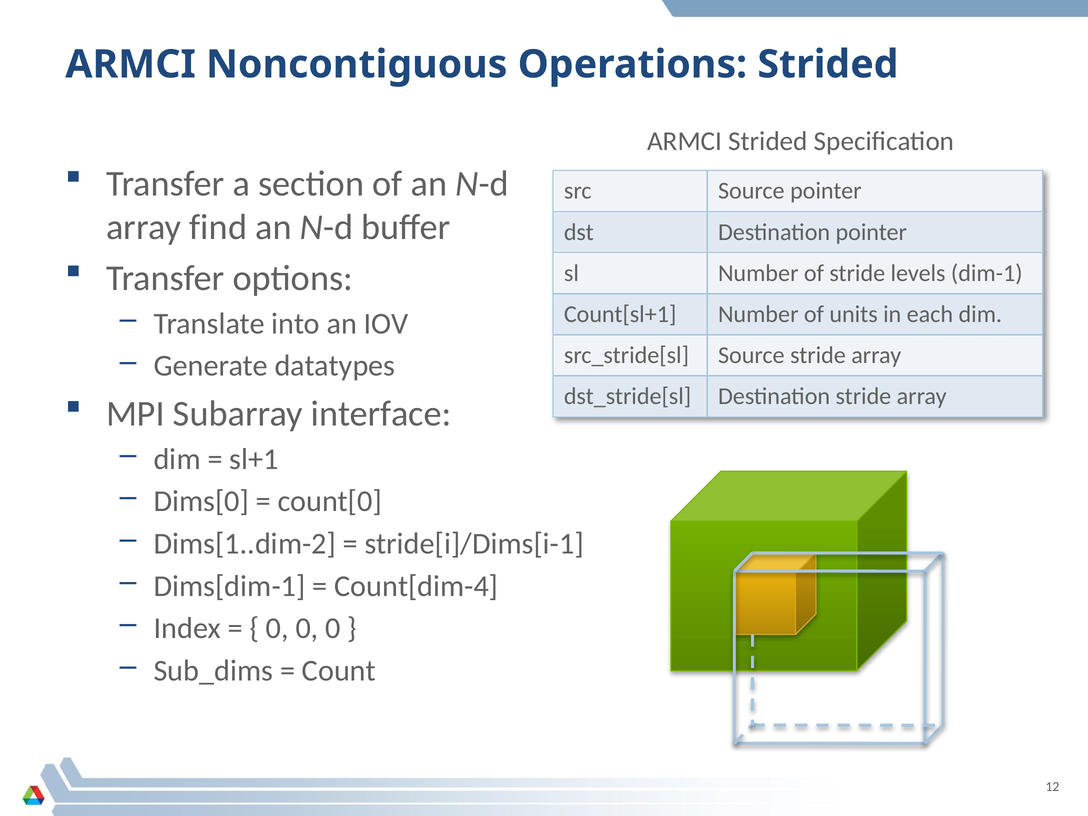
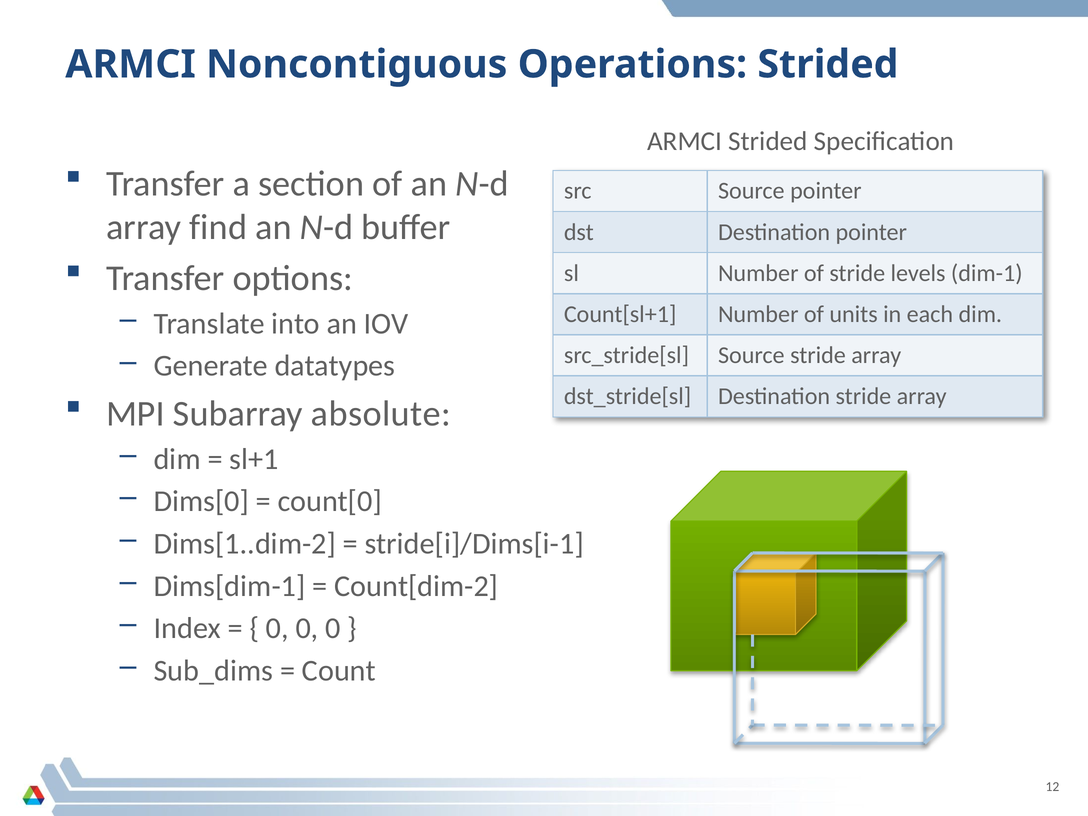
interface: interface -> absolute (381, 414)
Count[dim-4: Count[dim-4 -> Count[dim-2 (416, 586)
